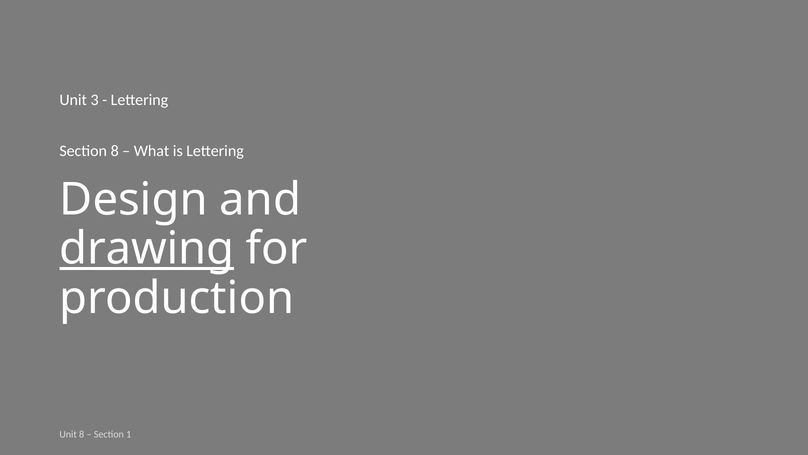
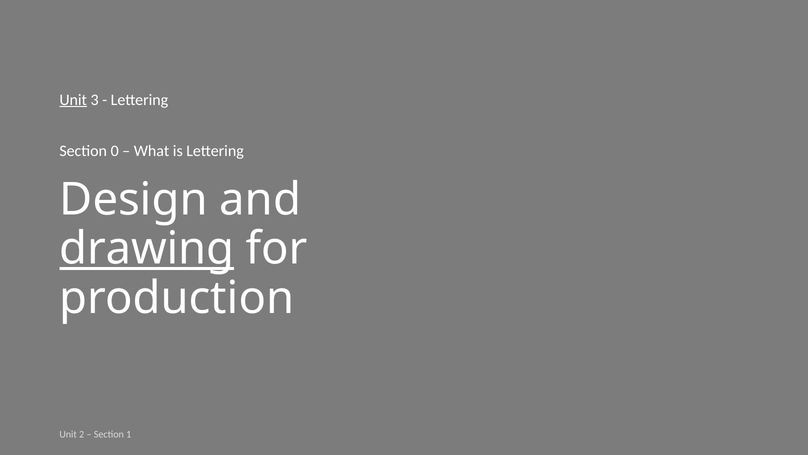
Unit underline: none -> present (73, 100)
Section 8: 8 -> 0 (115, 151)
Unit 8: 8 -> 2 (82, 434)
